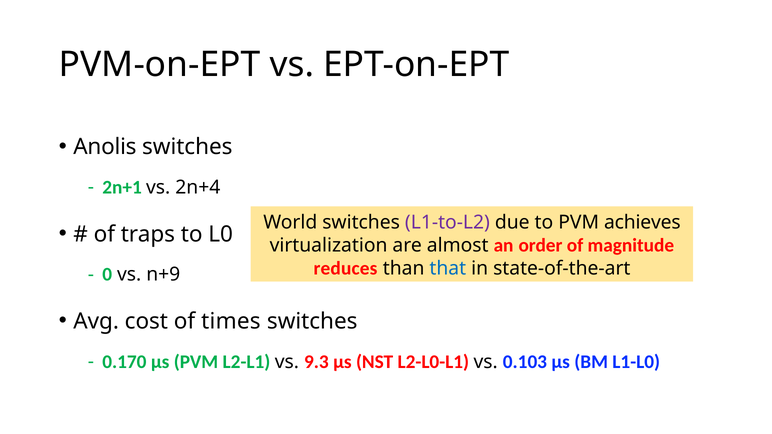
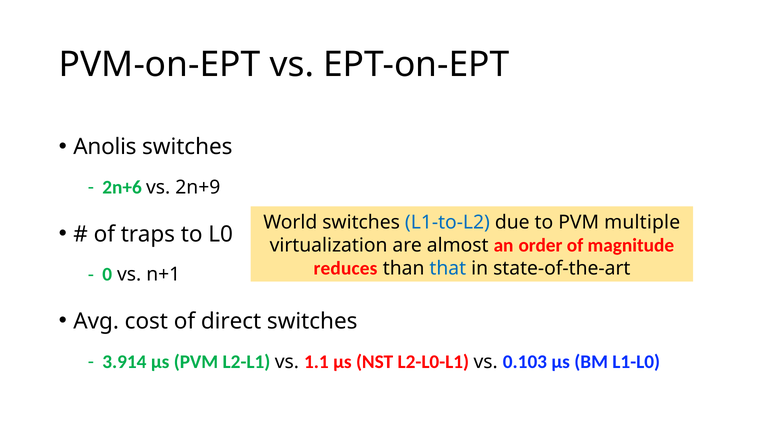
2n+1: 2n+1 -> 2n+6 (122, 187)
2n+4: 2n+4 -> 2n+9 (198, 187)
L1-to-L2 colour: purple -> blue (447, 222)
achieves: achieves -> multiple (642, 222)
n+9: n+9 -> n+1 (163, 275)
times: times -> direct (231, 321)
0.170: 0.170 -> 3.914 (124, 362)
9.3: 9.3 -> 1.1 (316, 362)
